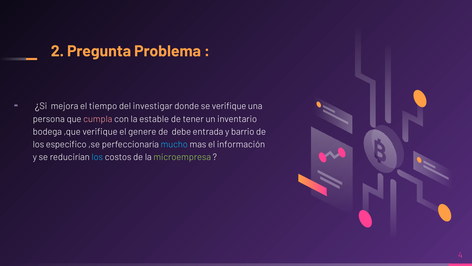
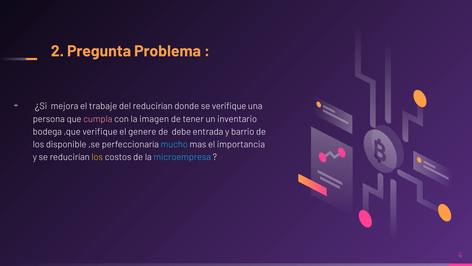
tiempo: tiempo -> trabaje (103, 106)
del investigar: investigar -> reducirían (153, 106)
estable: estable -> imagen (154, 119)
especifico: especifico -> disponible (66, 144)
información: información -> importancia (241, 144)
los colour: light blue -> yellow (97, 157)
microempresa colour: light green -> light blue (182, 157)
